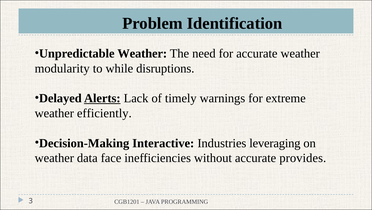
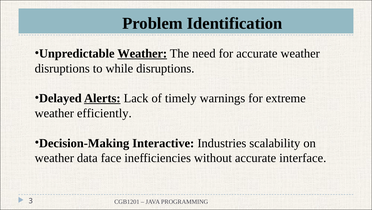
Weather underline: none -> present (142, 53)
modularity: modularity -> disruptions (62, 68)
leveraging: leveraging -> scalability (275, 143)
provides: provides -> interface (303, 158)
